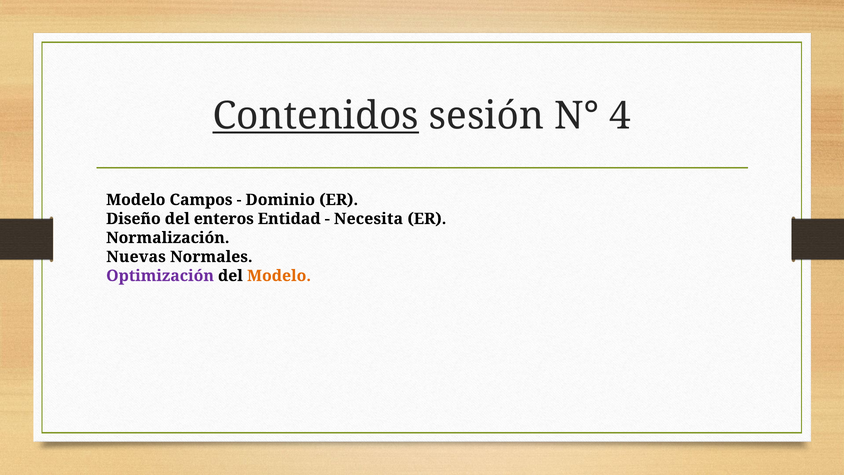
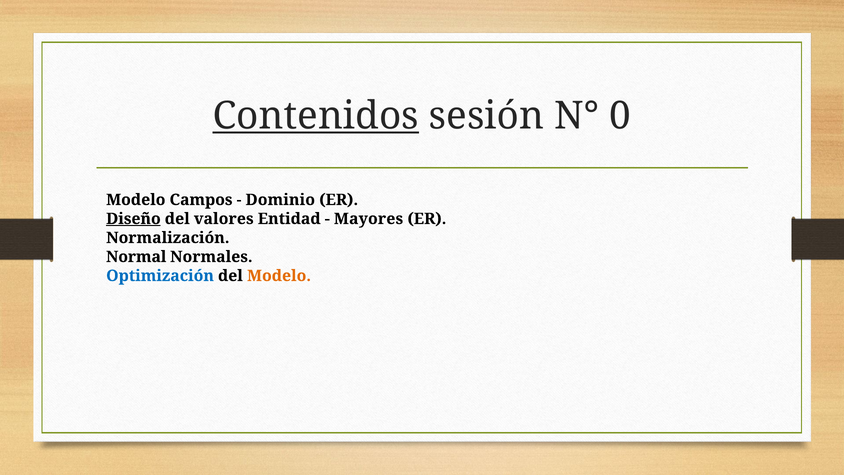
4: 4 -> 0 (620, 116)
Diseño underline: none -> present (133, 219)
enteros: enteros -> valores (224, 219)
Necesita: Necesita -> Mayores (368, 219)
Nuevas: Nuevas -> Normal (136, 257)
Optimización colour: purple -> blue (160, 276)
